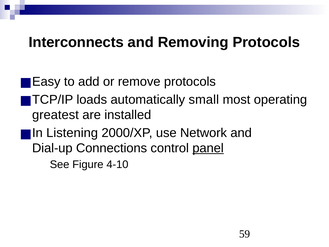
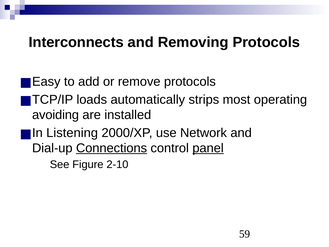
small: small -> strips (204, 99)
greatest: greatest -> avoiding (56, 115)
Connections underline: none -> present (112, 148)
4-10: 4-10 -> 2-10 (117, 164)
